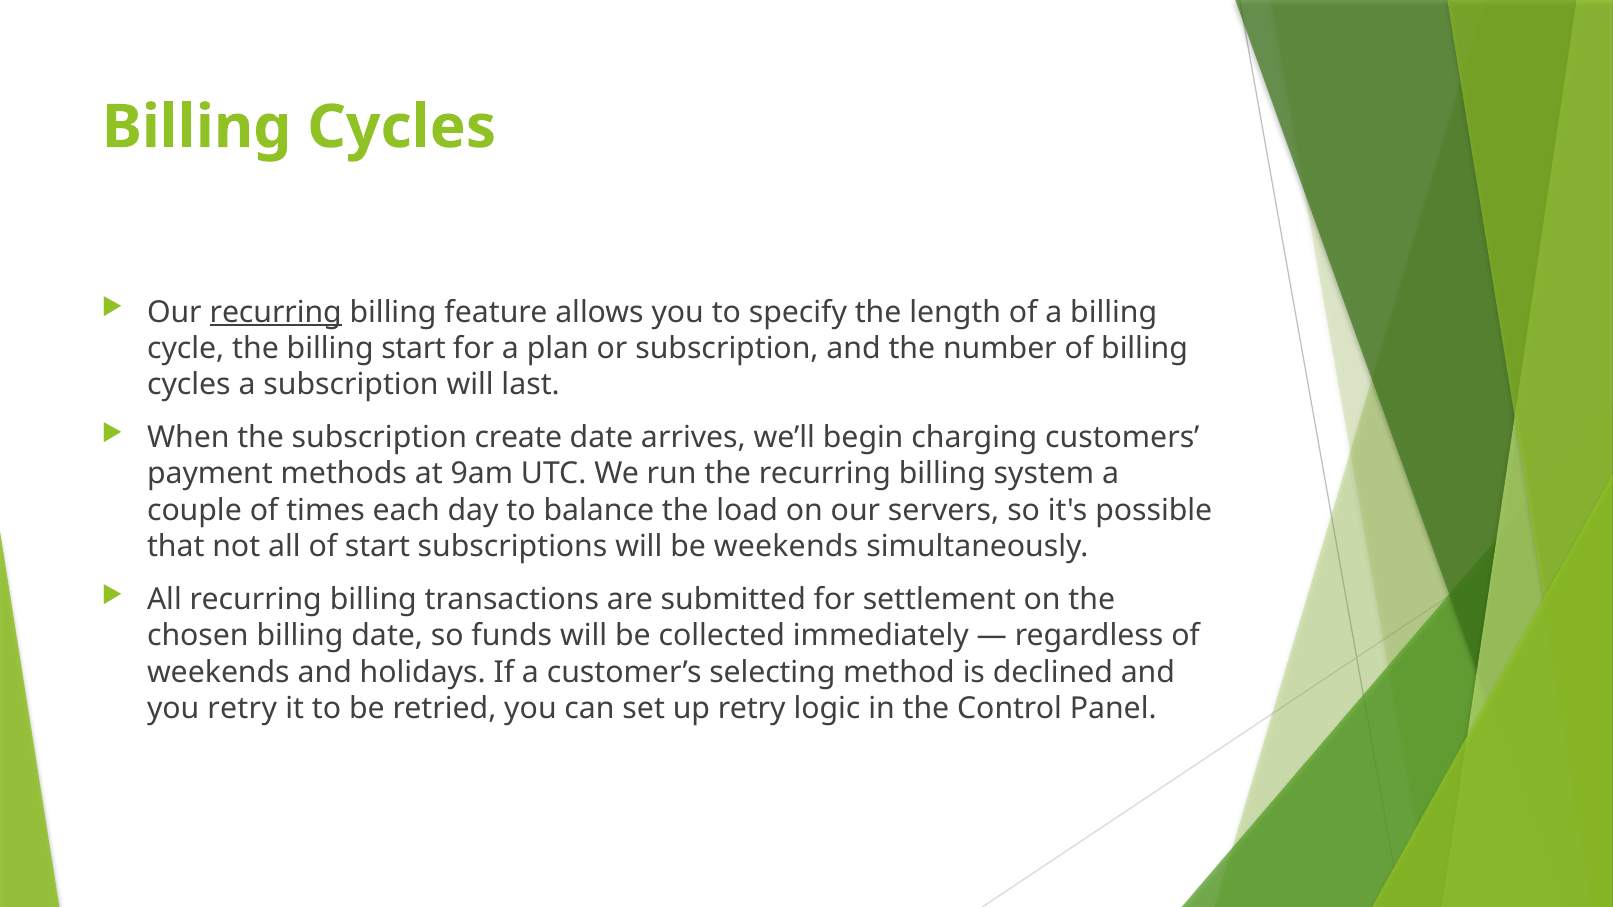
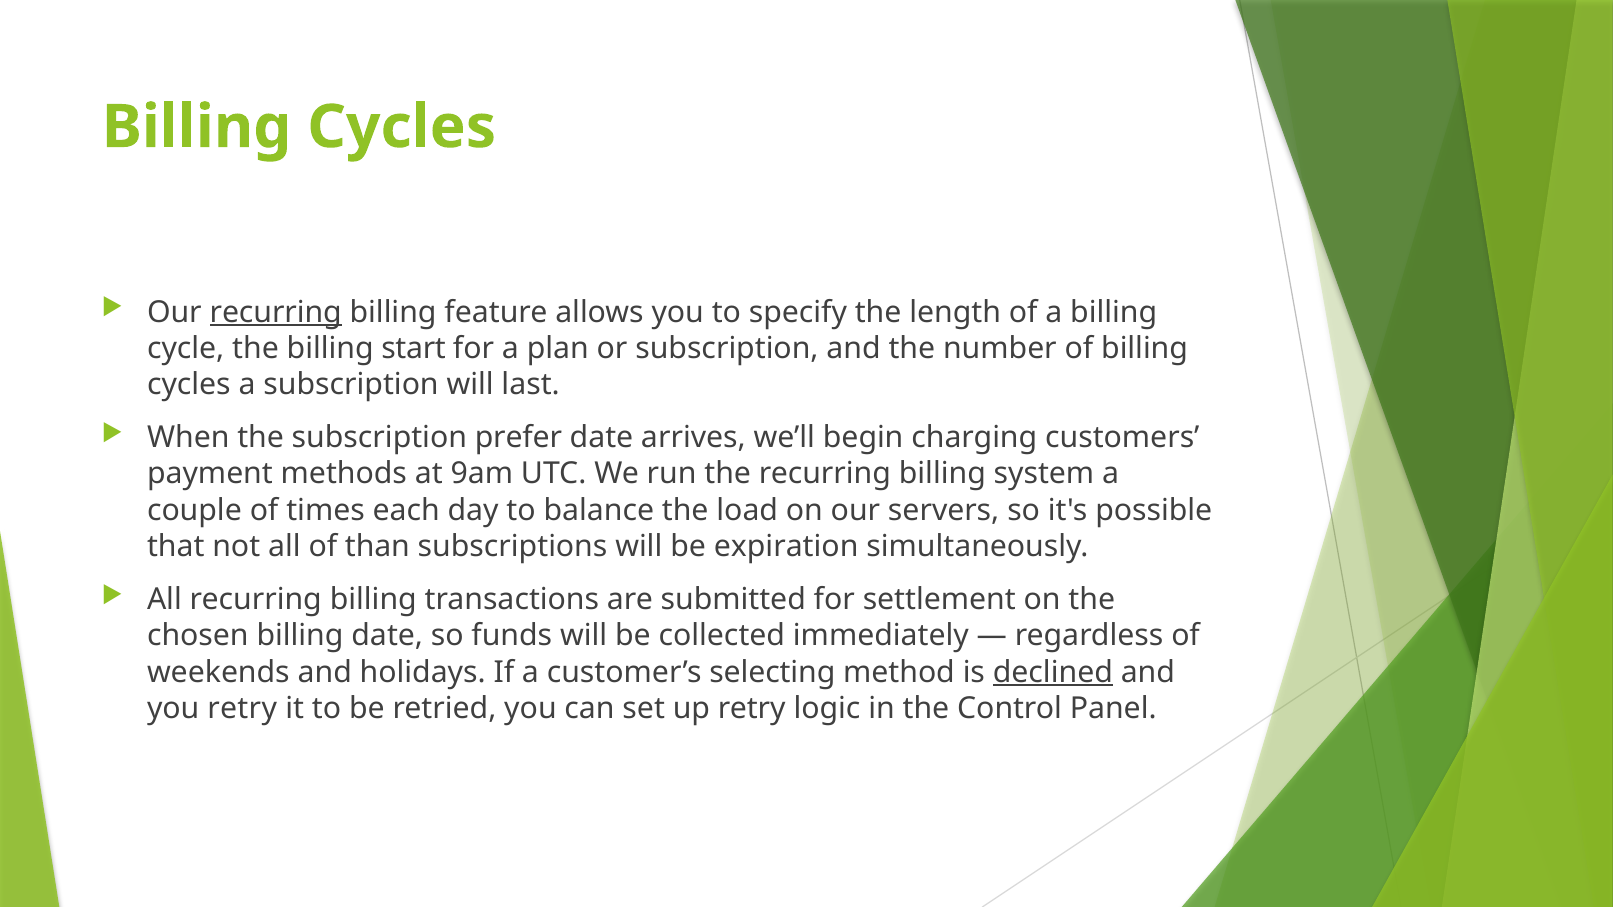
create: create -> prefer (518, 438)
of start: start -> than (377, 547)
be weekends: weekends -> expiration (786, 547)
declined underline: none -> present (1053, 672)
